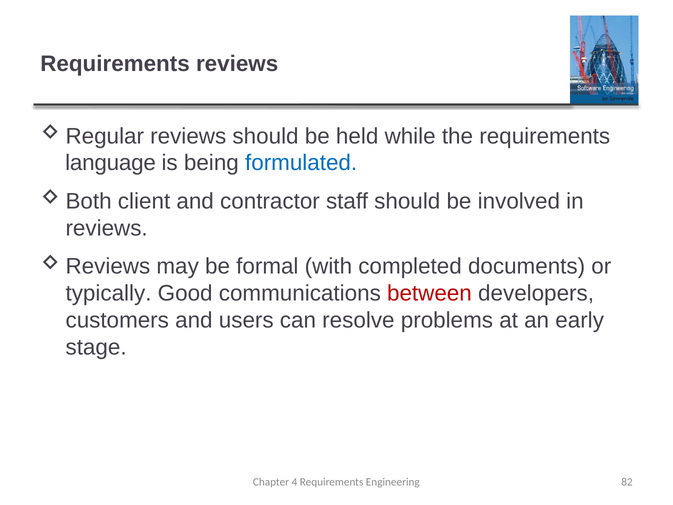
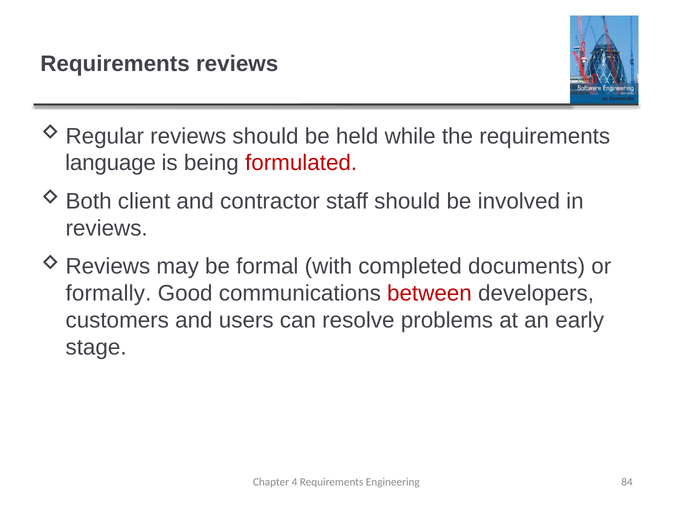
formulated colour: blue -> red (301, 163)
typically: typically -> formally (108, 293)
82: 82 -> 84 (627, 482)
